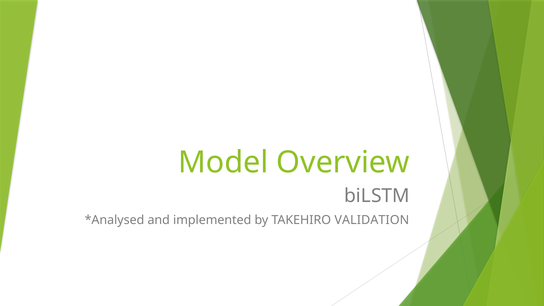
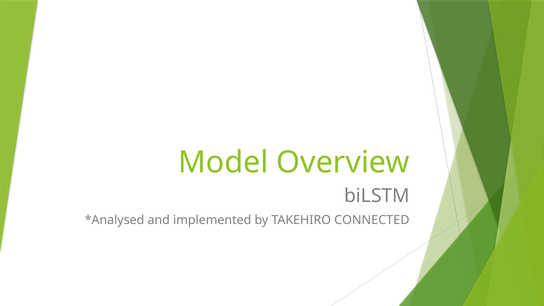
VALIDATION: VALIDATION -> CONNECTED (372, 220)
